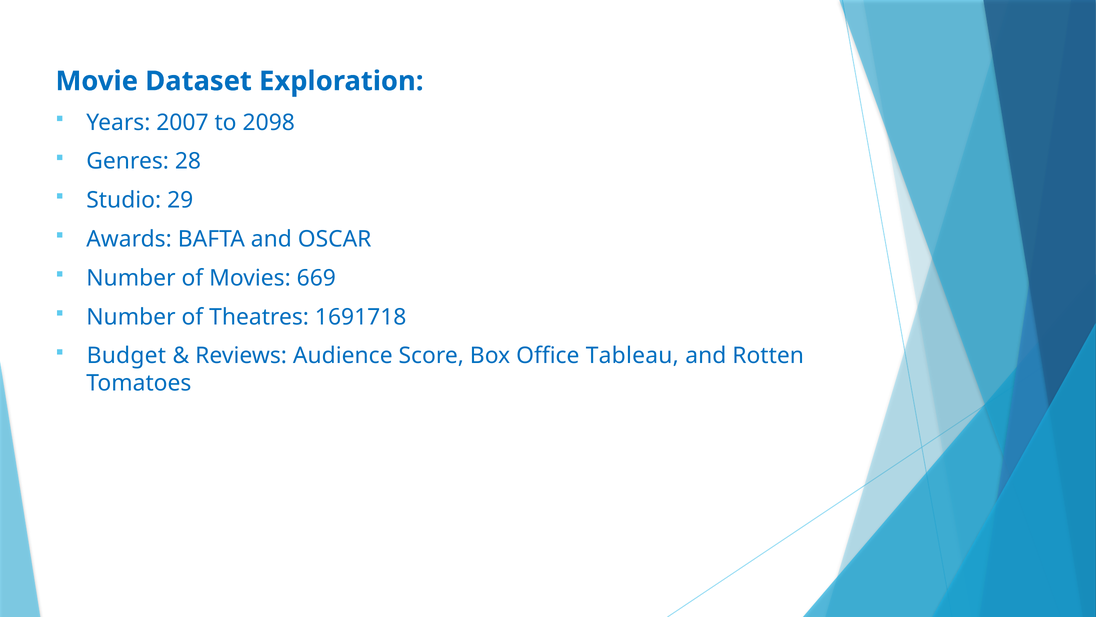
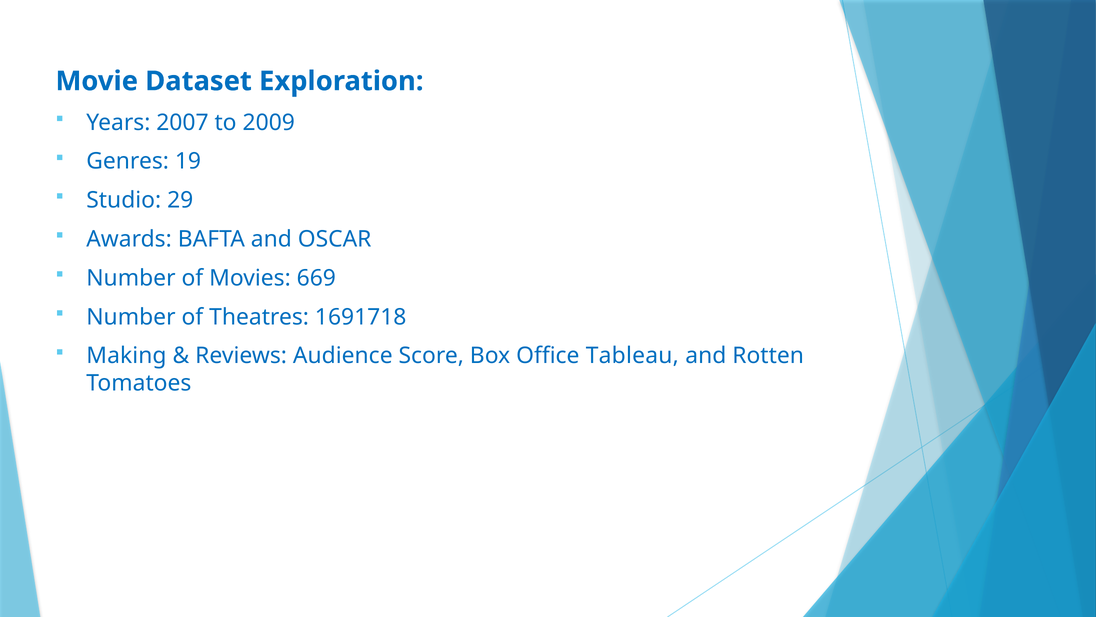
2098: 2098 -> 2009 (269, 122)
28: 28 -> 19 (188, 161)
Budget: Budget -> Making (126, 356)
